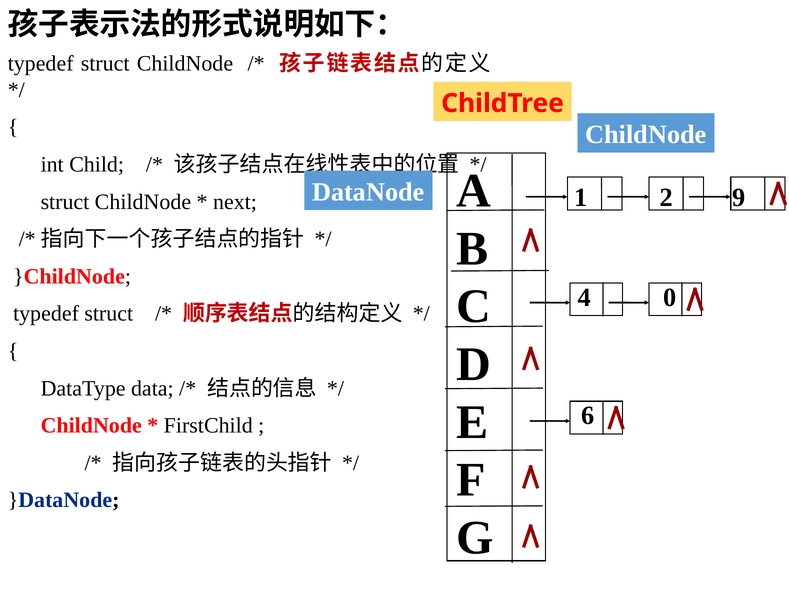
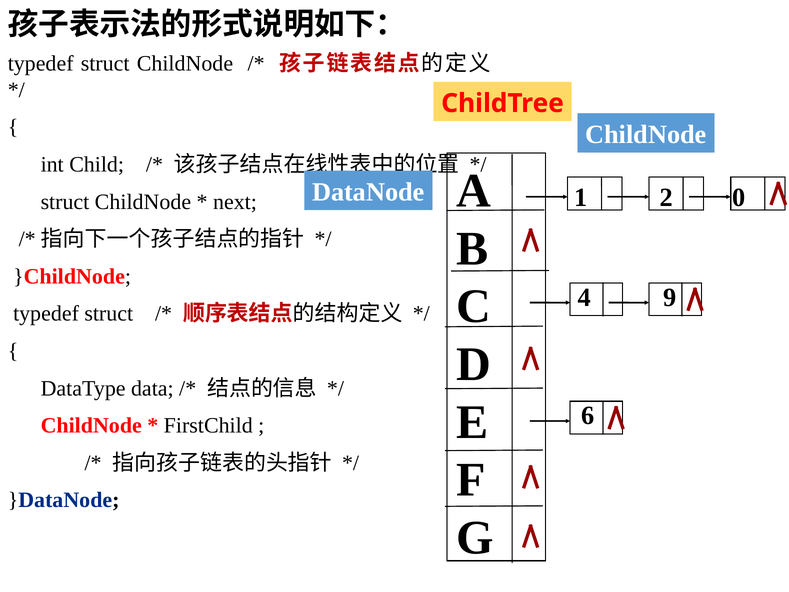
9: 9 -> 0 (739, 198)
0: 0 -> 9 (670, 297)
